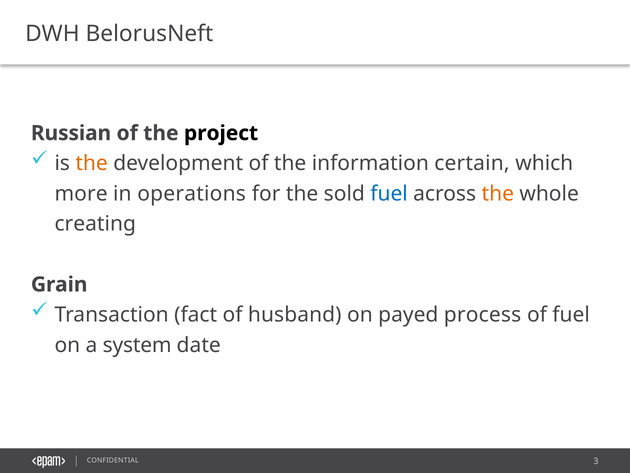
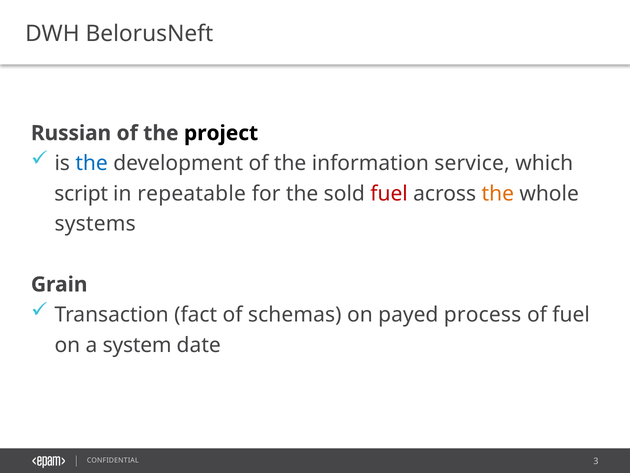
the colour: orange -> blue (92, 163)
certain: certain -> service (472, 163)
more: more -> script (81, 194)
operations: operations -> repeatable (192, 194)
fuel colour: blue -> red (389, 194)
creating: creating -> systems (95, 224)
husband: husband -> schemas (295, 314)
